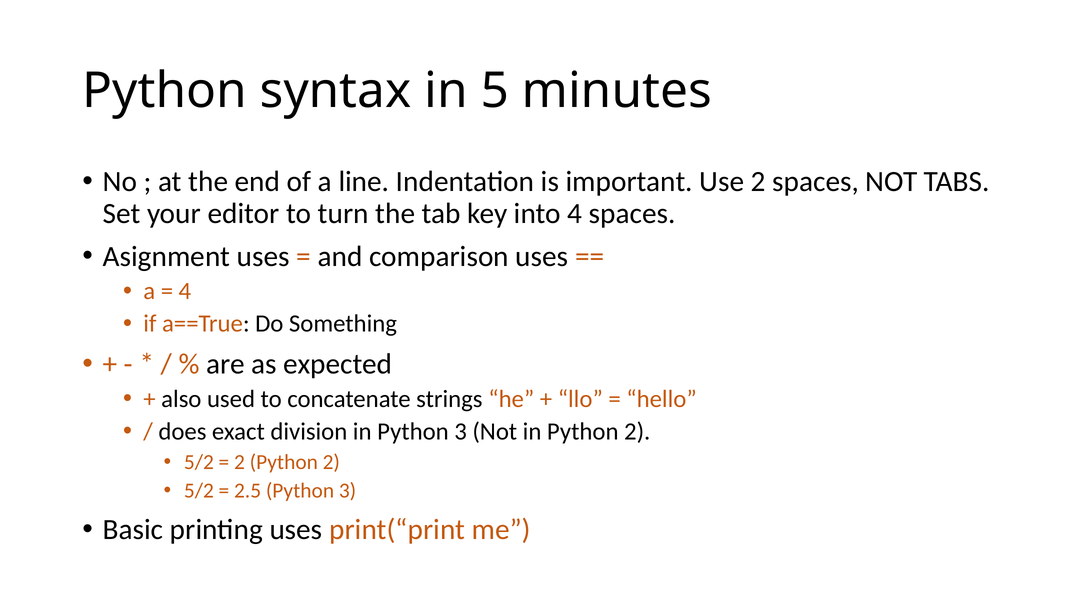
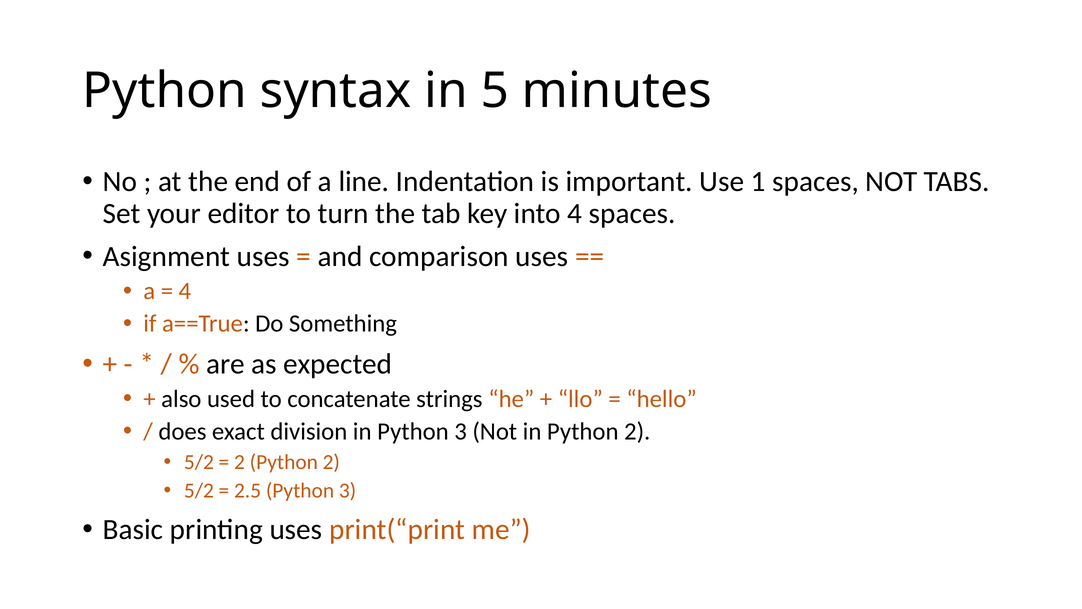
Use 2: 2 -> 1 (758, 182)
